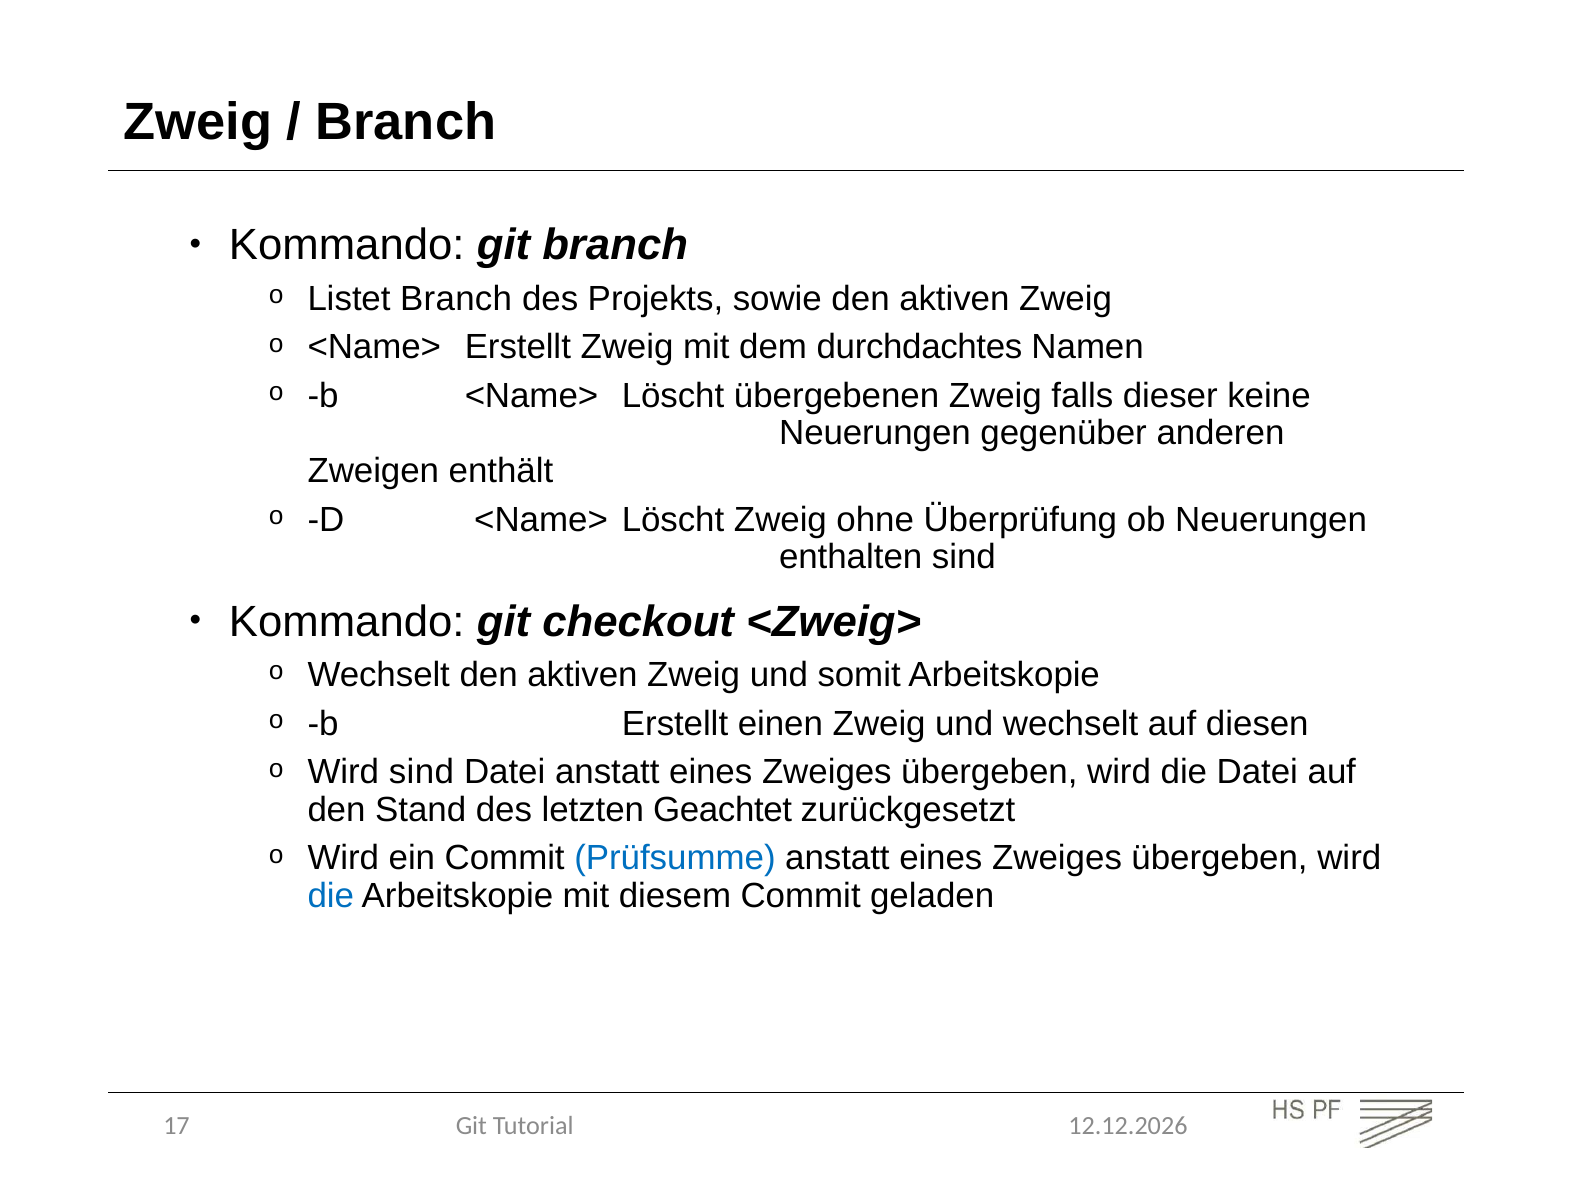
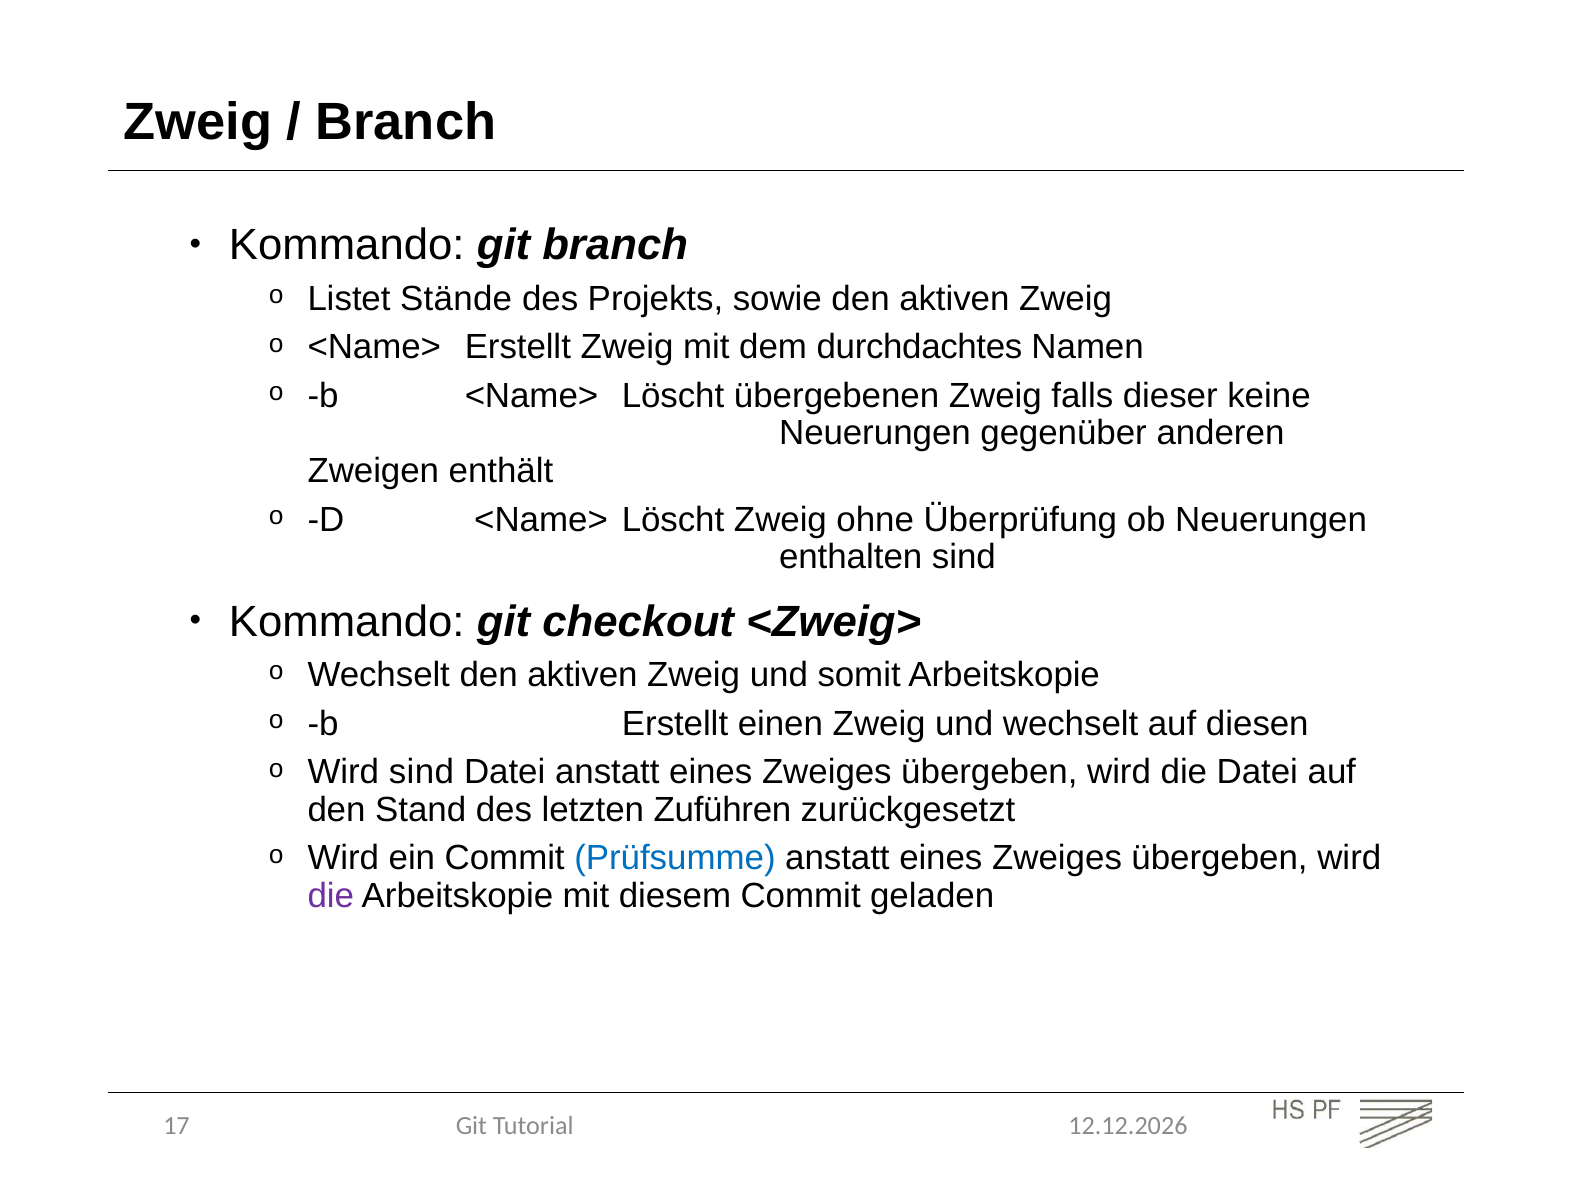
Listet Branch: Branch -> Stände (456, 299)
Geachtet: Geachtet -> Zuführen (723, 810)
die colour: blue -> purple (331, 896)
